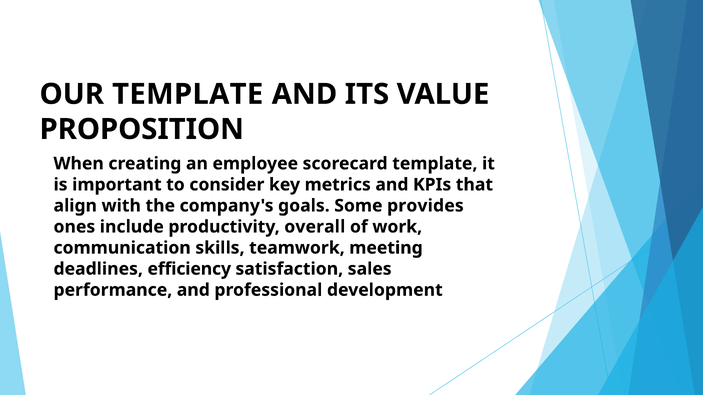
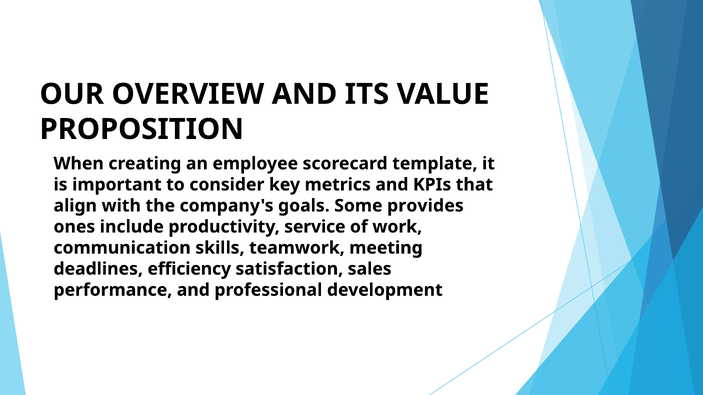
OUR TEMPLATE: TEMPLATE -> OVERVIEW (188, 94)
overall: overall -> service (315, 227)
